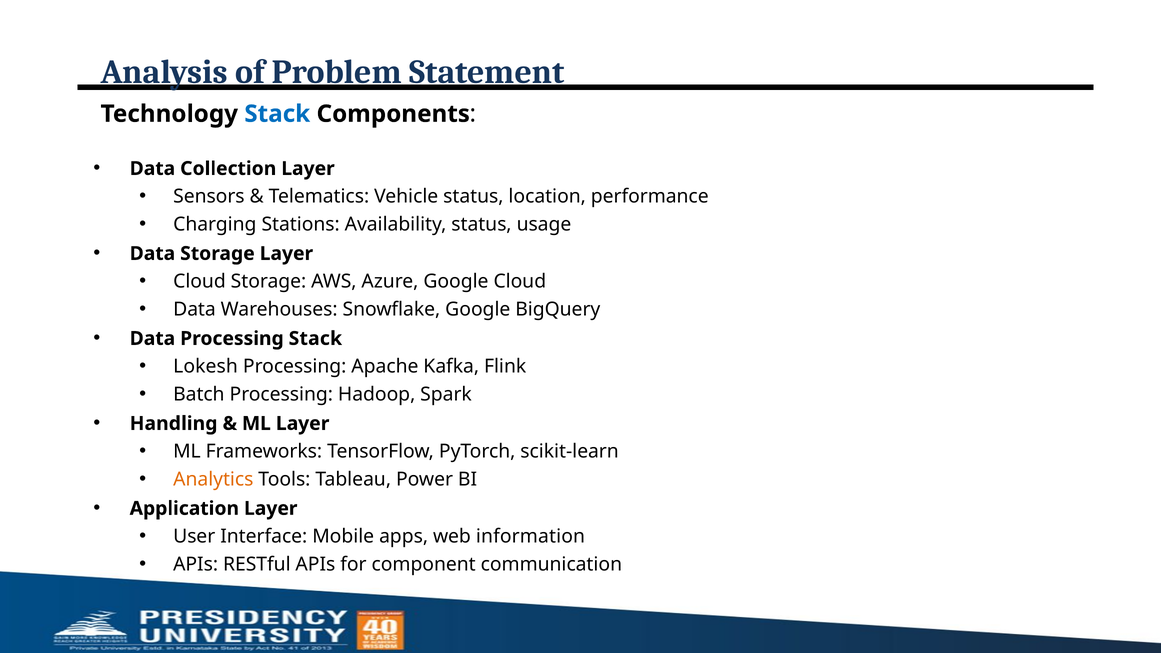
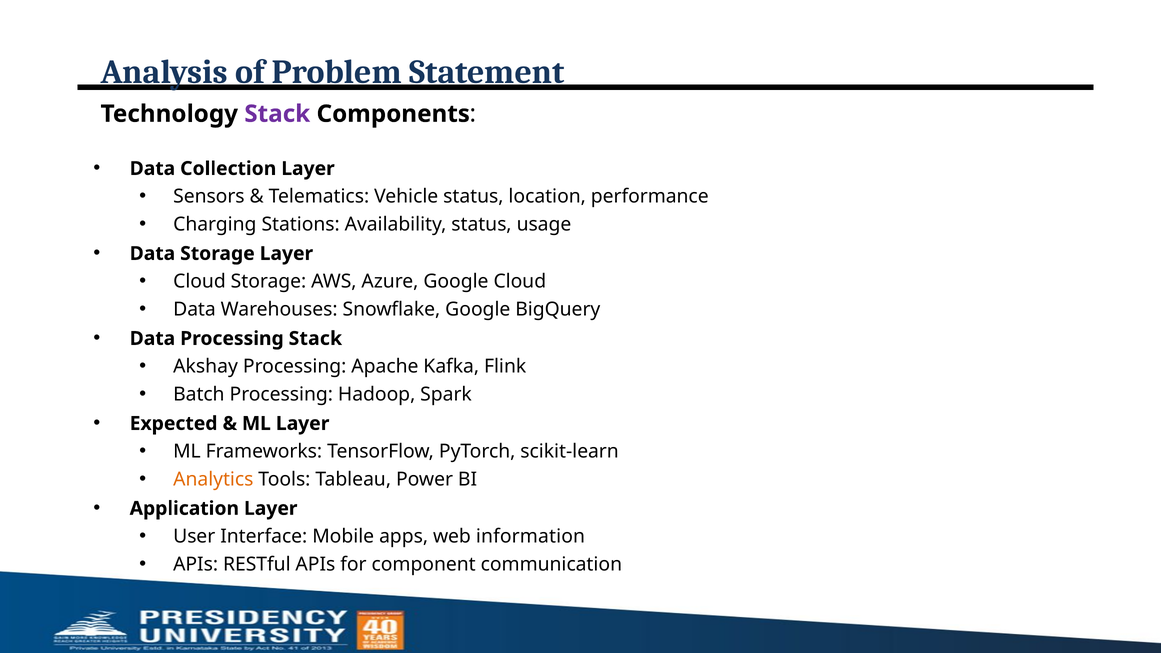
Stack colour: blue -> purple (277, 114)
Lokesh: Lokesh -> Akshay (206, 367)
Handling: Handling -> Expected (174, 424)
